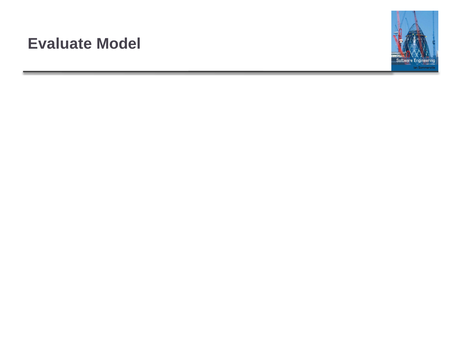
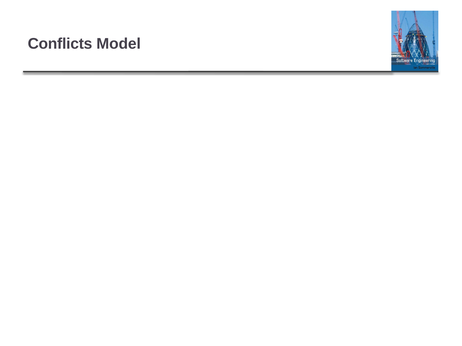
Evaluate: Evaluate -> Conflicts (60, 44)
